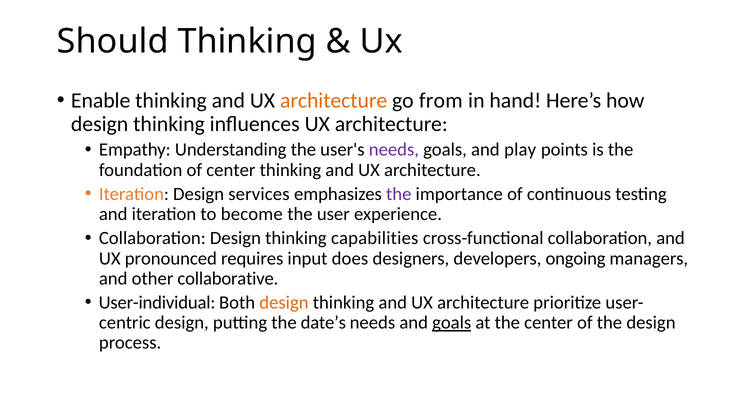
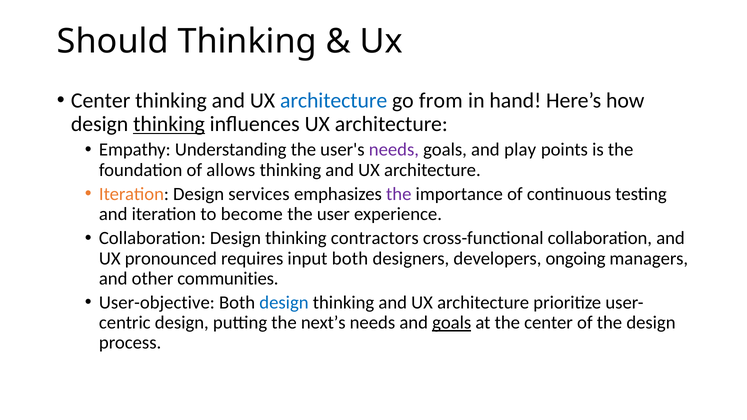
Enable: Enable -> Center (101, 101)
architecture colour: orange -> blue (334, 101)
thinking underline: none -> present (169, 124)
of center: center -> allows (231, 170)
capabilities: capabilities -> contractors (375, 238)
input does: does -> both (350, 258)
collaborative: collaborative -> communities (228, 279)
User-individual: User-individual -> User-objective (157, 303)
design colour: orange -> blue (284, 303)
date’s: date’s -> next’s (323, 323)
